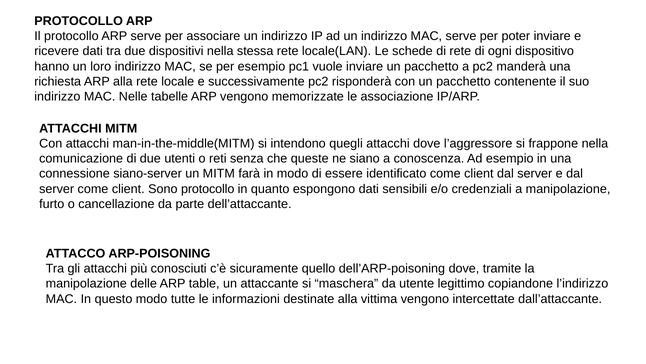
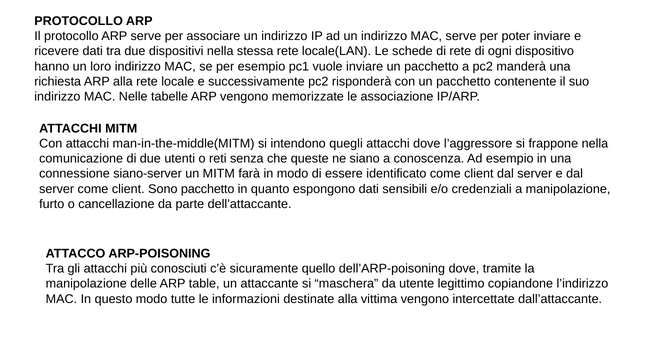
Sono protocollo: protocollo -> pacchetto (208, 189)
